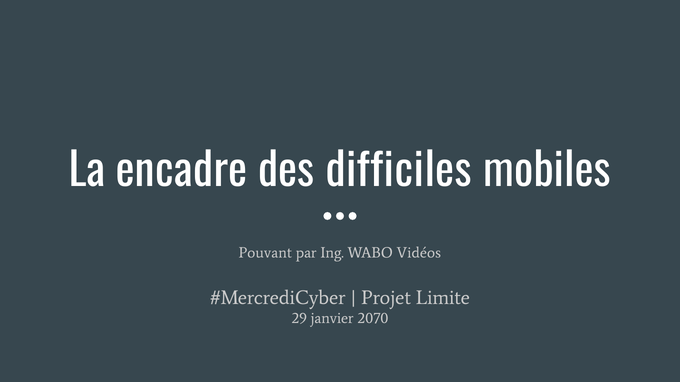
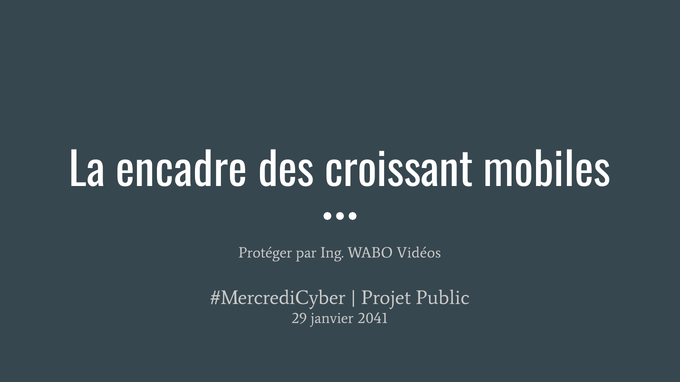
difficiles: difficiles -> croissant (399, 171)
Pouvant: Pouvant -> Protéger (265, 253)
Limite: Limite -> Public (443, 298)
2070: 2070 -> 2041 (373, 319)
